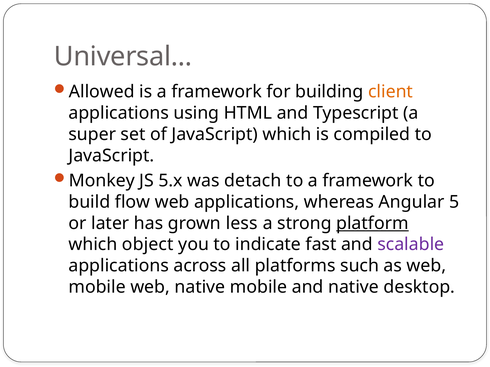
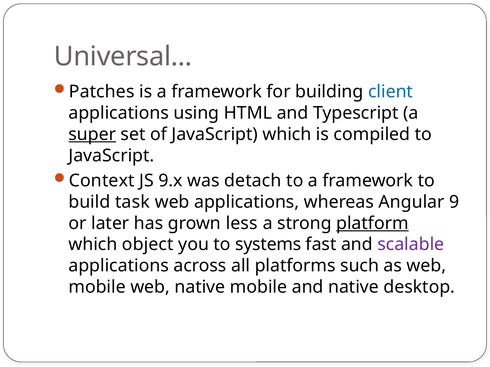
Allowed: Allowed -> Patches (102, 92)
client colour: orange -> blue (391, 92)
super underline: none -> present (92, 134)
Monkey: Monkey -> Context (102, 181)
5.x: 5.x -> 9.x (171, 181)
flow: flow -> task (132, 202)
5: 5 -> 9 (454, 202)
indicate: indicate -> systems (268, 245)
